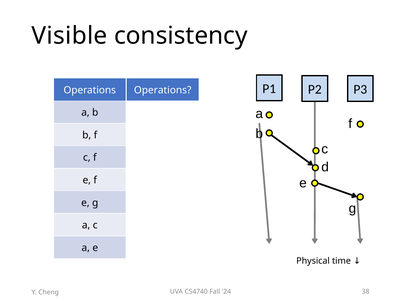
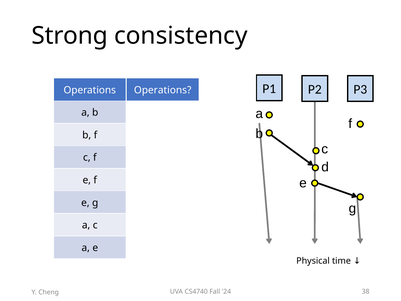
Visible: Visible -> Strong (70, 36)
